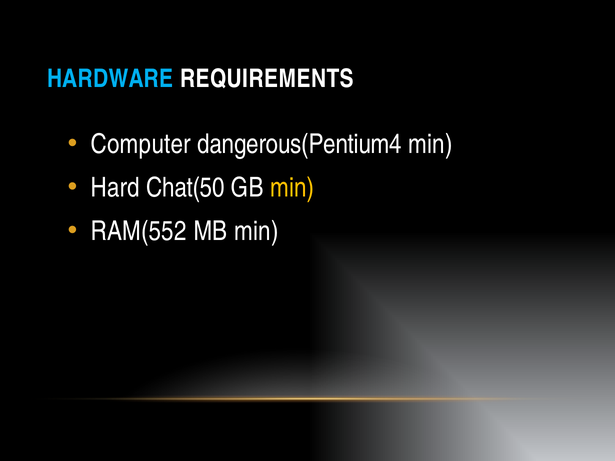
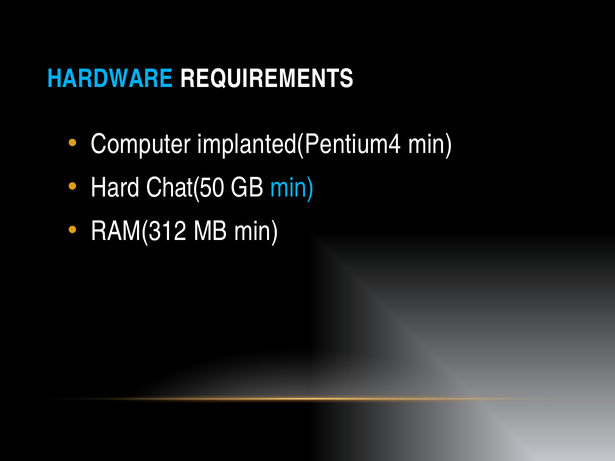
dangerous(Pentium4: dangerous(Pentium4 -> implanted(Pentium4 (299, 144)
min colour: yellow -> light blue (292, 188)
RAM(552: RAM(552 -> RAM(312 (139, 231)
